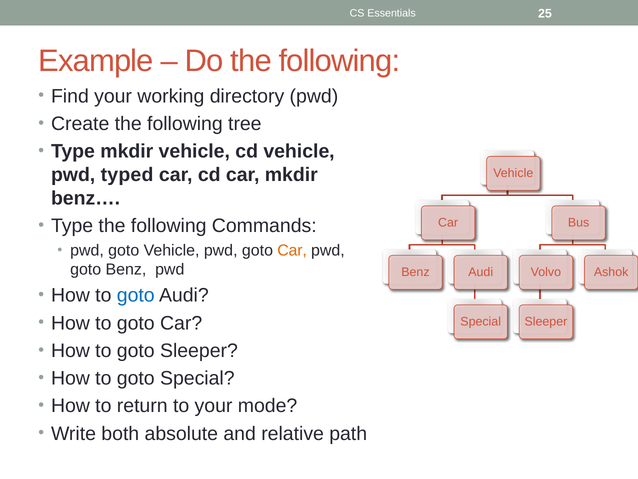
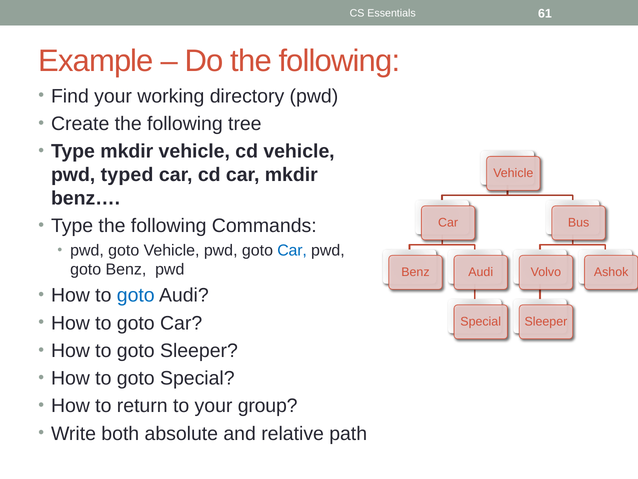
25: 25 -> 61 (545, 14)
Car colour: orange -> blue (292, 250)
mode: mode -> group (268, 406)
